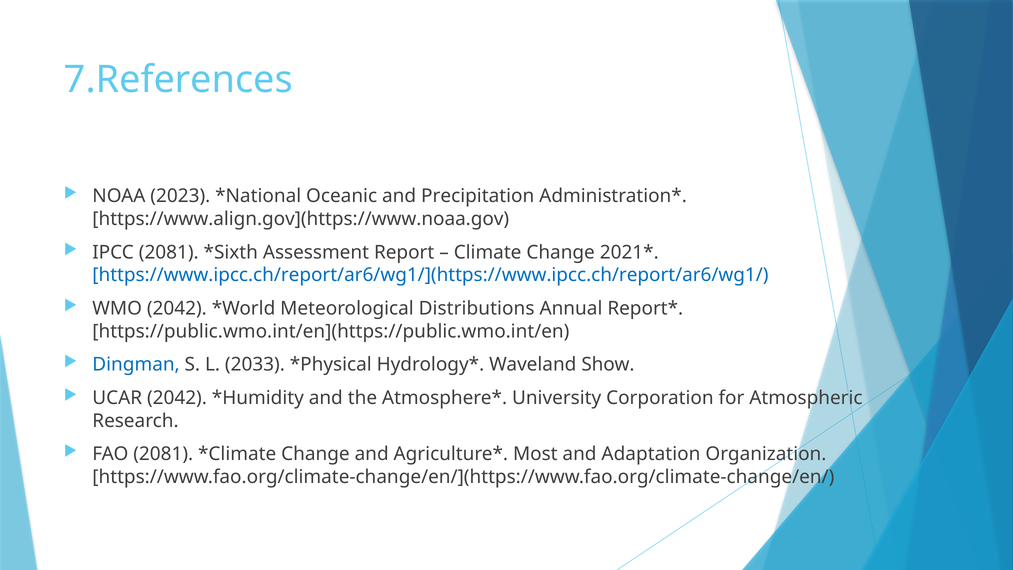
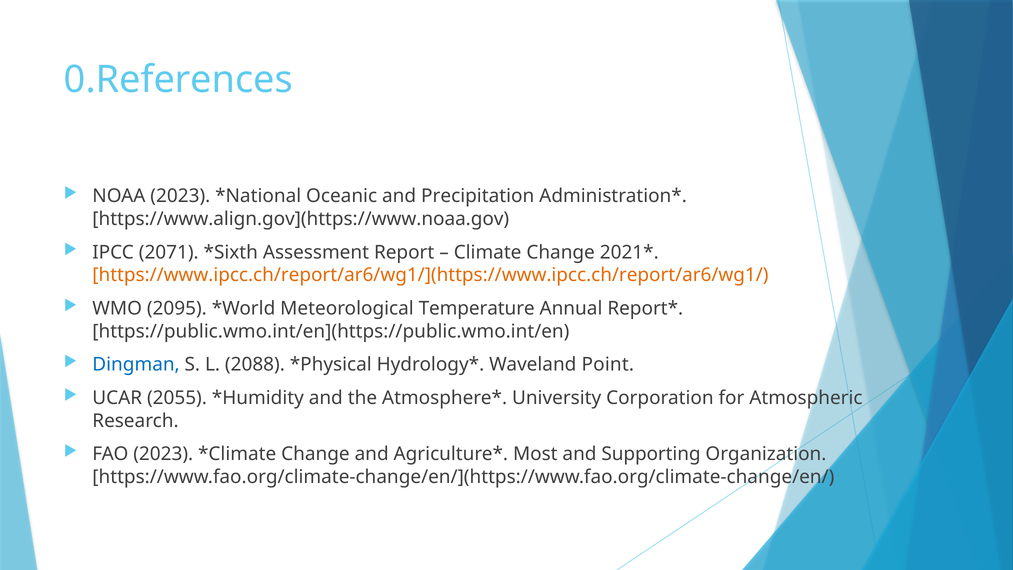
7.References: 7.References -> 0.References (178, 80)
IPCC 2081: 2081 -> 2071 (169, 252)
https://www.ipcc.ch/report/ar6/wg1/](https://www.ipcc.ch/report/ar6/wg1/ colour: blue -> orange (430, 275)
WMO 2042: 2042 -> 2095 (177, 308)
Distributions: Distributions -> Temperature (477, 308)
2033: 2033 -> 2088 (255, 364)
Show: Show -> Point (608, 364)
UCAR 2042: 2042 -> 2055 (177, 398)
FAO 2081: 2081 -> 2023 (163, 454)
Adaptation: Adaptation -> Supporting (651, 454)
